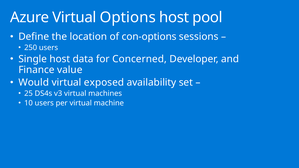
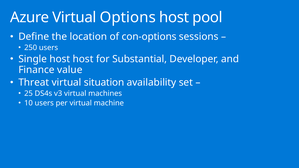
host data: data -> host (83, 59)
Concerned: Concerned -> Substantial (140, 59)
Would: Would -> Threat (34, 83)
exposed: exposed -> situation (104, 83)
